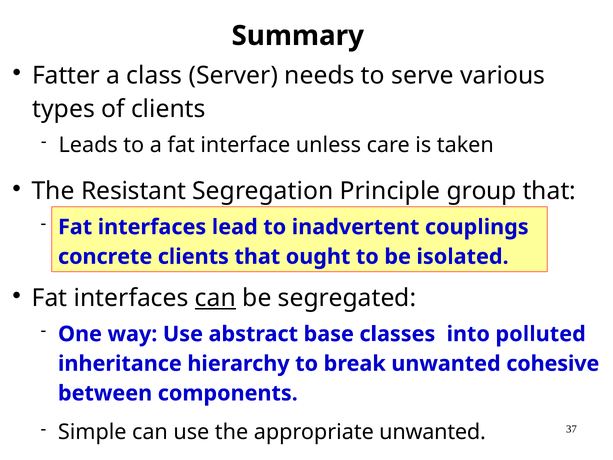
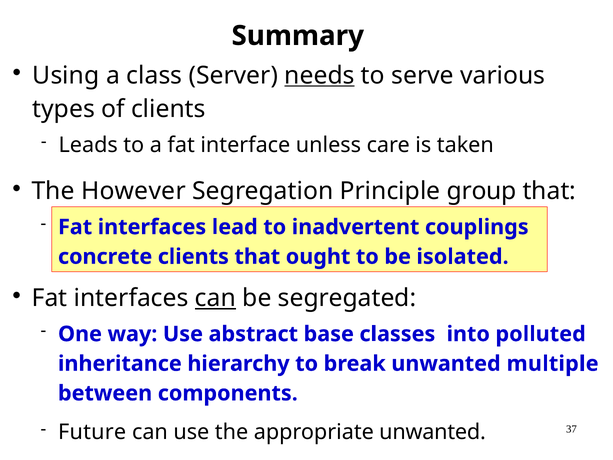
Fatter: Fatter -> Using (66, 75)
needs underline: none -> present (319, 75)
Resistant: Resistant -> However (133, 191)
cohesive: cohesive -> multiple (553, 363)
Simple: Simple -> Future (92, 432)
